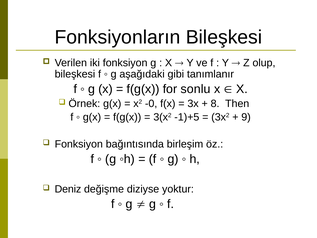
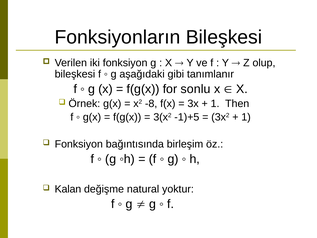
-0: -0 -> -8 (151, 103)
8: 8 -> 1 (215, 103)
9: 9 -> 1 (246, 117)
Deniz: Deniz -> Kalan (68, 189)
diziyse: diziyse -> natural (143, 189)
